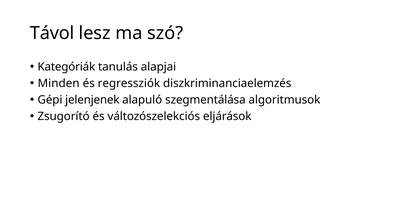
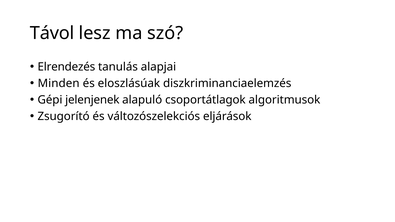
Kategóriák: Kategóriák -> Elrendezés (66, 67)
regressziók: regressziók -> eloszlásúak (129, 83)
szegmentálása: szegmentálása -> csoportátlagok (205, 100)
